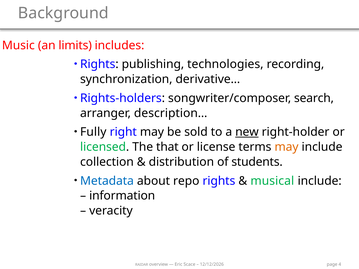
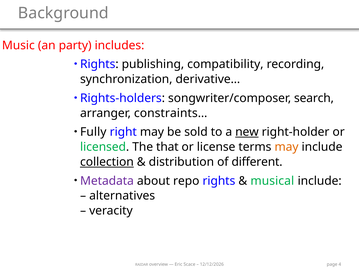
limits: limits -> party (75, 45)
technologies: technologies -> compatibility (225, 64)
description…: description… -> constraints… (171, 113)
collection underline: none -> present (107, 162)
students: students -> different (257, 162)
Metadata colour: blue -> purple (107, 181)
information: information -> alternatives (122, 196)
